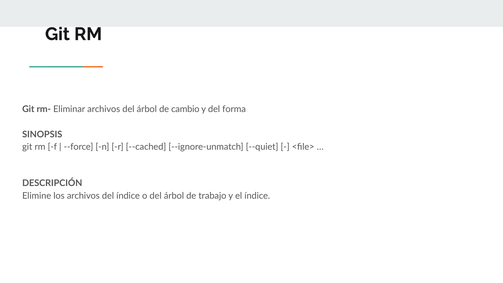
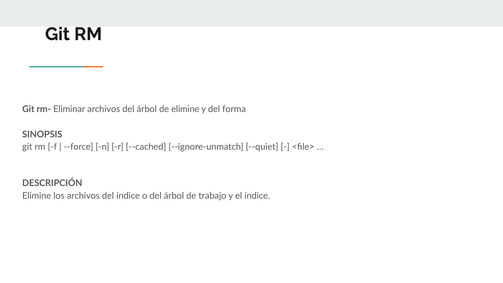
de cambio: cambio -> elimine (185, 109)
